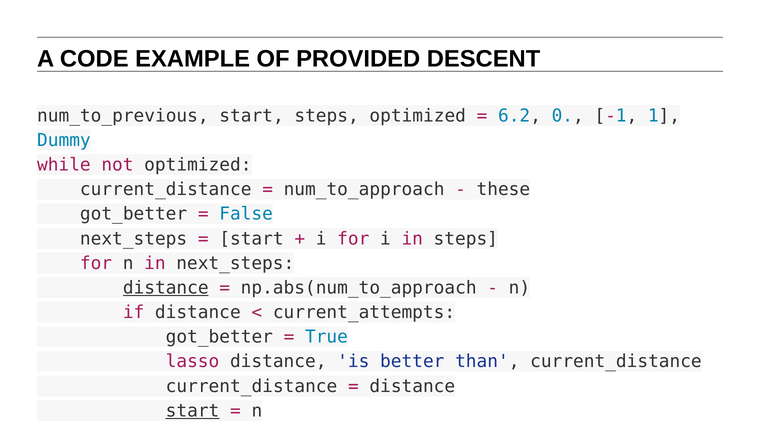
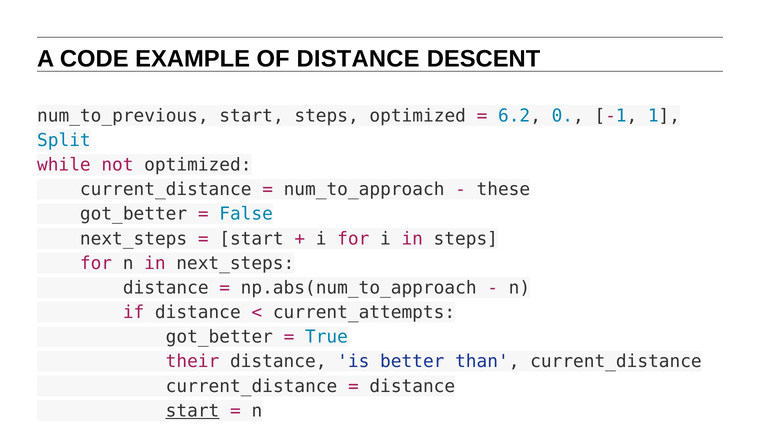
OF PROVIDED: PROVIDED -> DISTANCE (358, 59)
Dummy: Dummy -> Split (64, 140)
distance underline: present -> none (166, 288)
lasso: lasso -> their (193, 361)
